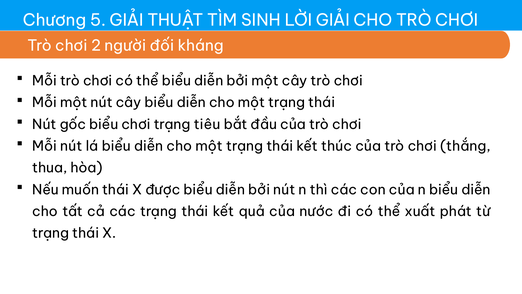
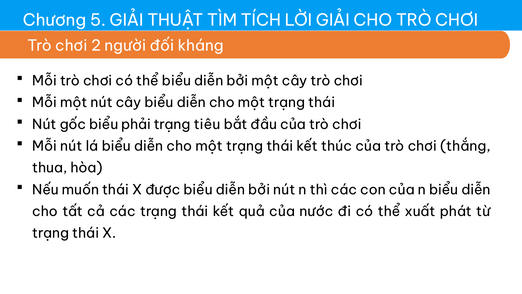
SINH: SINH -> TÍCH (261, 20)
biểu chơi: chơi -> phải (136, 124)
